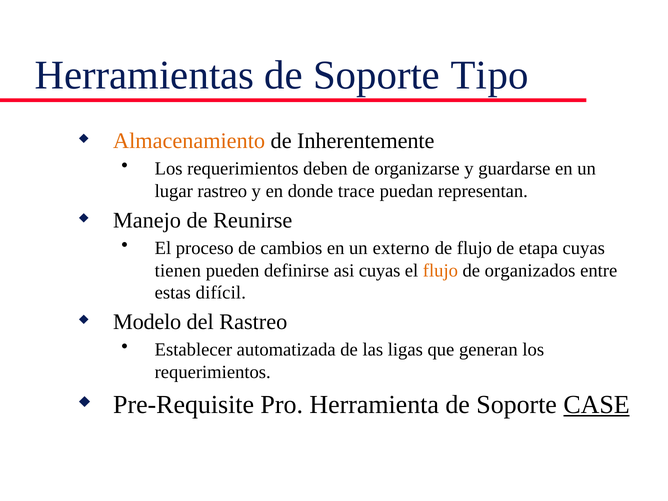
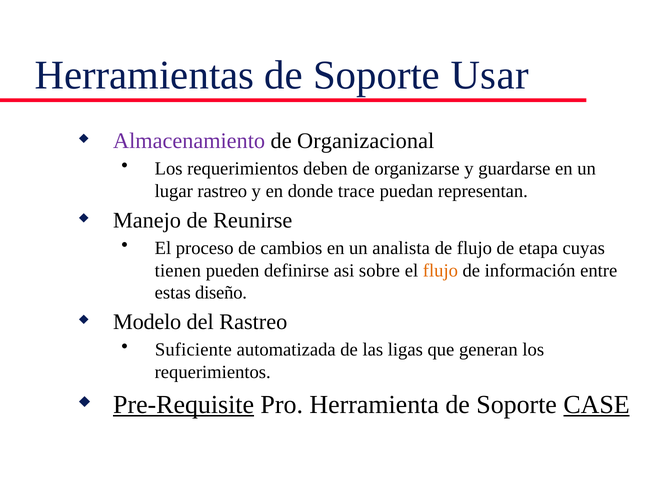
Tipo: Tipo -> Usar (490, 75)
Almacenamiento colour: orange -> purple (189, 141)
Inherentemente: Inherentemente -> Organizacional (366, 141)
externo: externo -> analista (401, 248)
asi cuyas: cuyas -> sobre (379, 270)
organizados: organizados -> información (530, 270)
difícil: difícil -> diseño (221, 293)
Establecer: Establecer -> Suficiente (193, 350)
Pre-Requisite underline: none -> present (184, 405)
